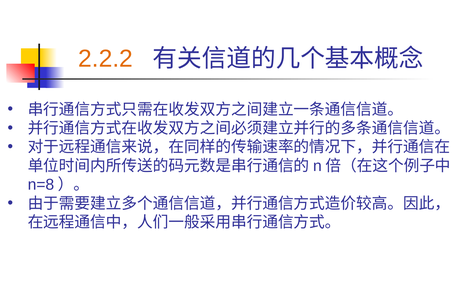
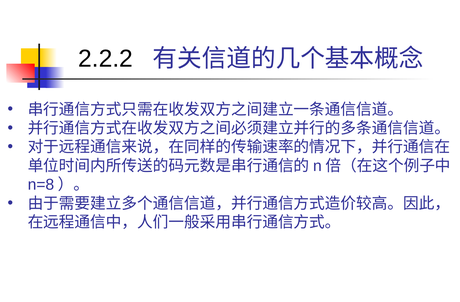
2.2.2 colour: orange -> black (106, 59)
